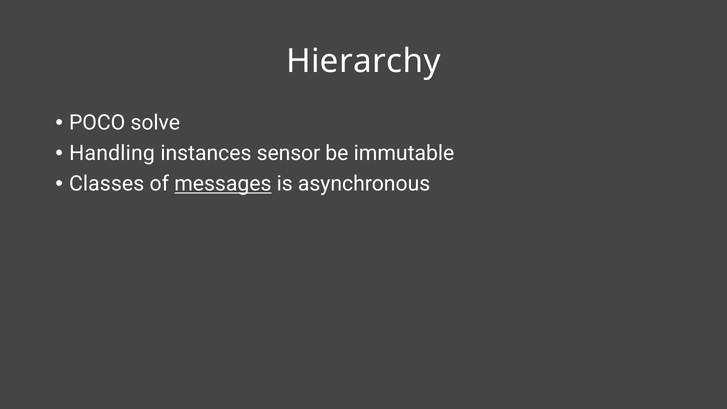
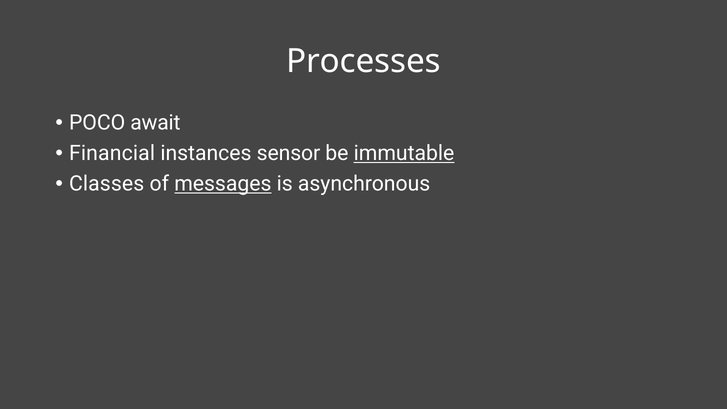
Hierarchy: Hierarchy -> Processes (363, 61)
solve: solve -> await (155, 123)
Handling: Handling -> Financial (112, 153)
immutable underline: none -> present (404, 153)
